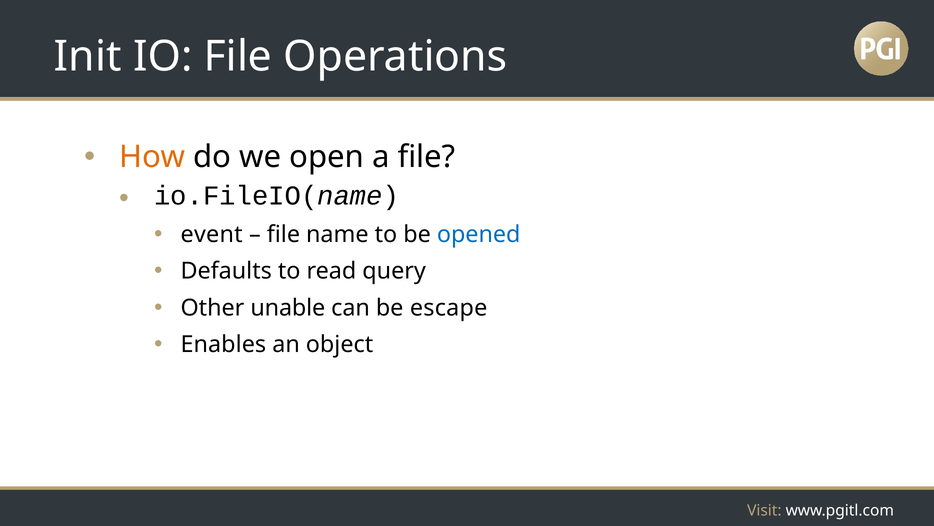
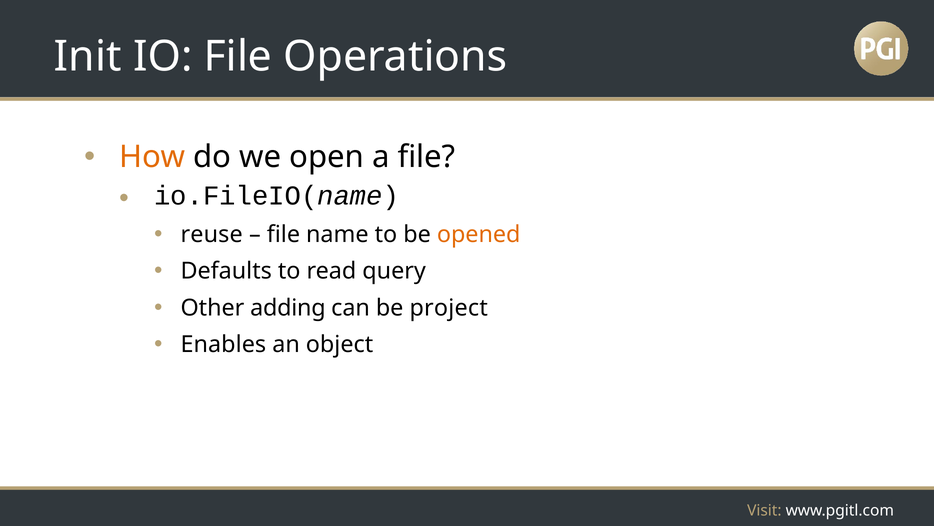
event: event -> reuse (212, 234)
opened colour: blue -> orange (479, 234)
unable: unable -> adding (288, 307)
escape: escape -> project (449, 307)
